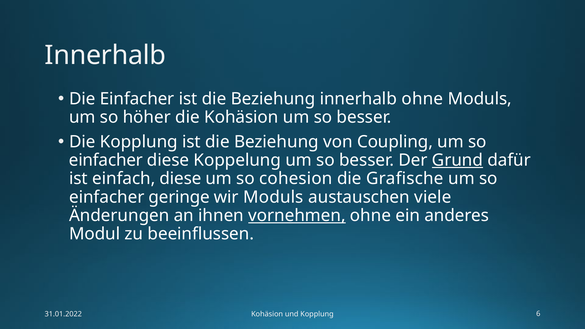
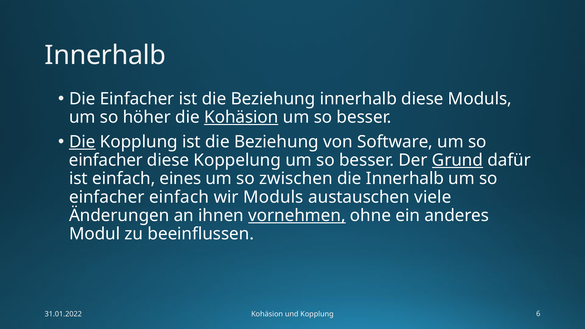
innerhalb ohne: ohne -> diese (422, 99)
Kohäsion underline: none -> present (241, 117)
Die underline: none -> present (82, 142)
Coupling: Coupling -> Software (395, 142)
einfach diese: diese -> eines (180, 179)
cohesion: cohesion -> zwischen (296, 179)
die Grafische: Grafische -> Innerhalb (405, 179)
einfacher geringe: geringe -> einfach (179, 197)
